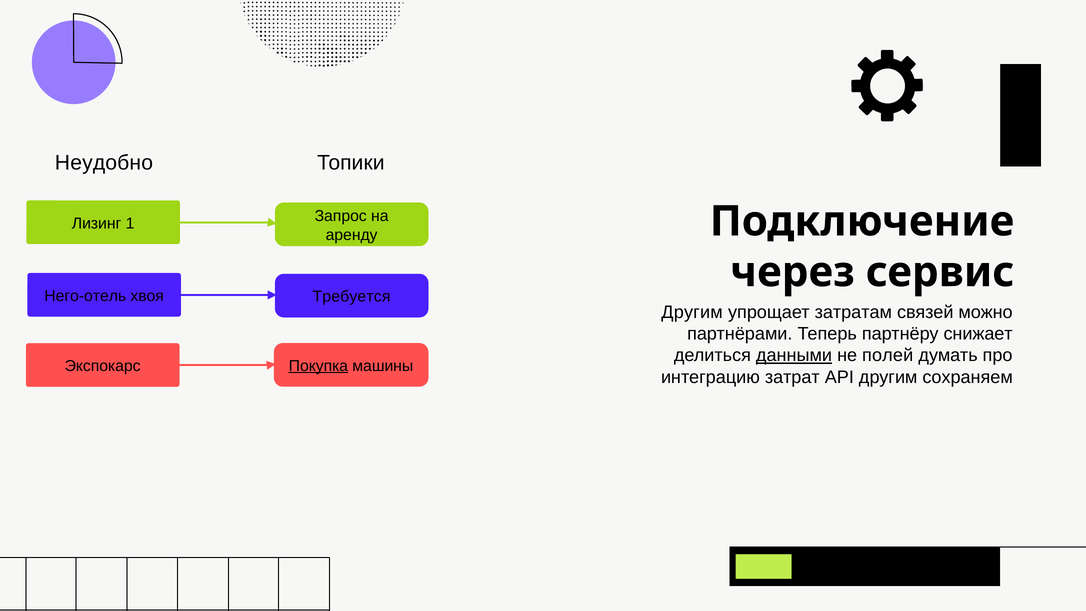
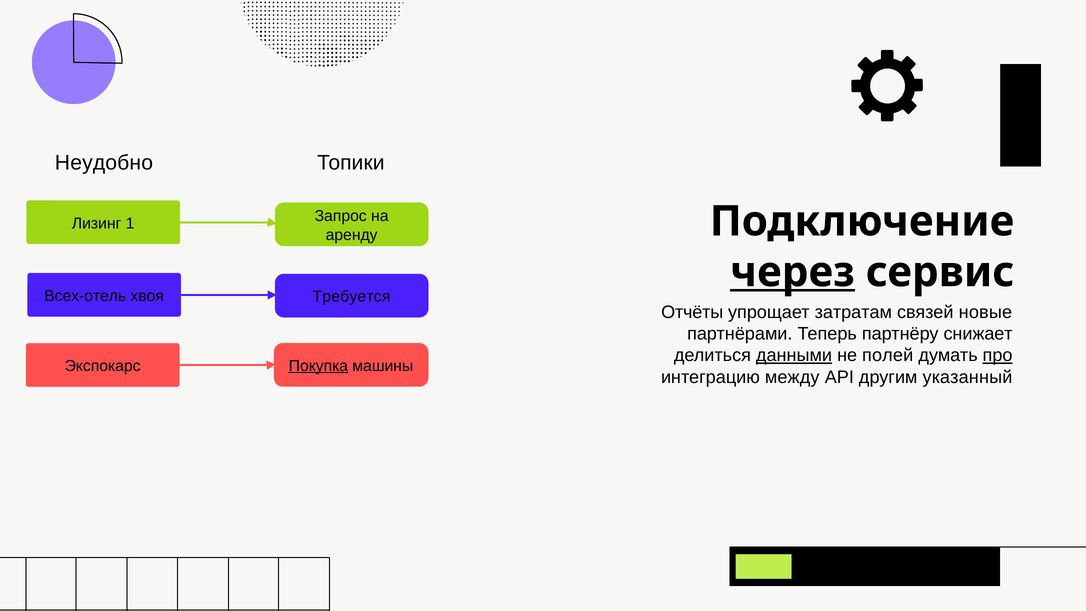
через underline: none -> present (793, 272)
Него-отель: Него-отель -> Всех-отель (85, 296)
Другим: Другим -> Отчёты (692, 312)
можно: можно -> новые (985, 312)
про underline: none -> present (998, 355)
затрат: затрат -> между (792, 377)
сохраняем: сохраняем -> указанный (968, 377)
